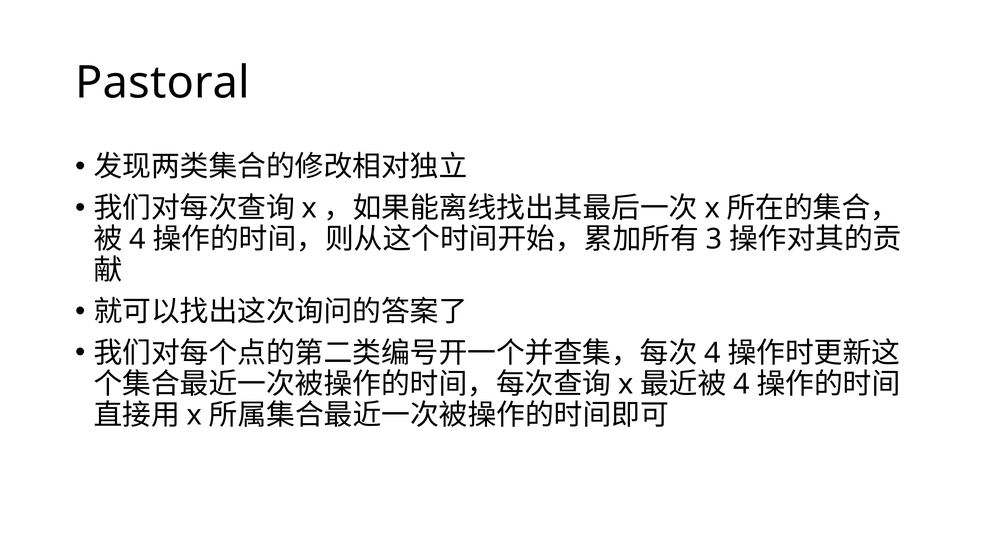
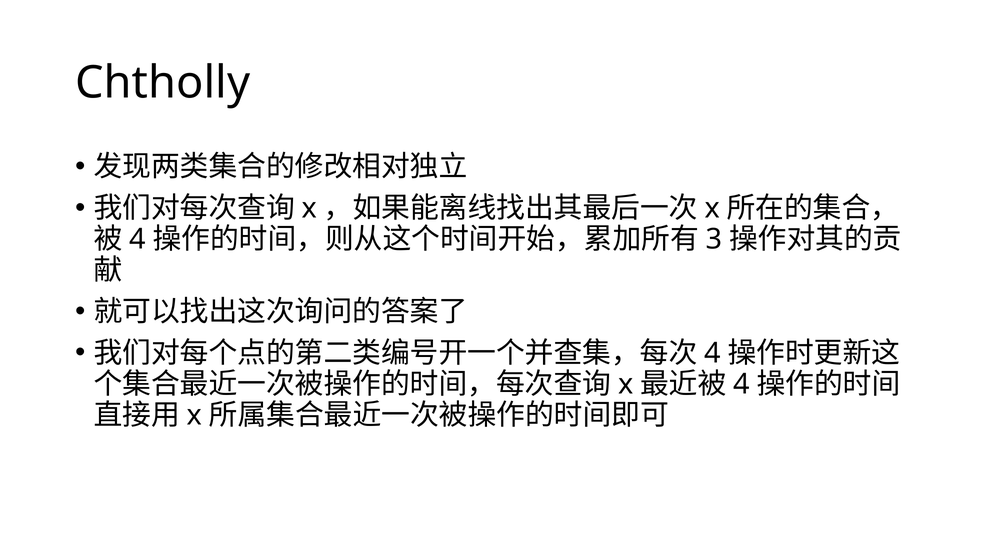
Pastoral: Pastoral -> Chtholly (163, 83)
